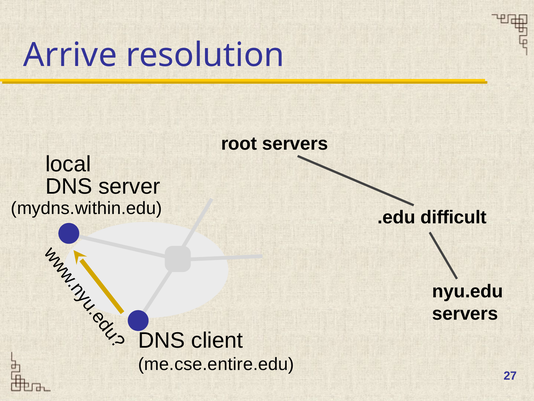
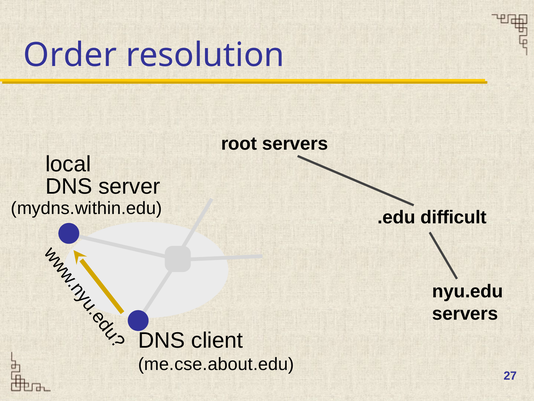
Arrive: Arrive -> Order (70, 55)
me.cse.entire.edu: me.cse.entire.edu -> me.cse.about.edu (216, 364)
